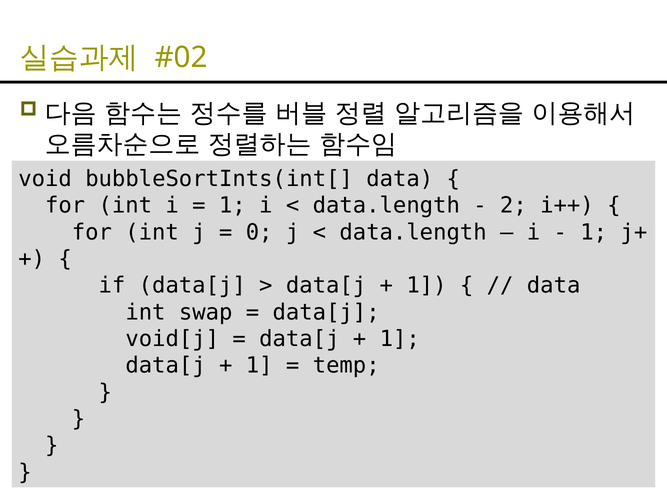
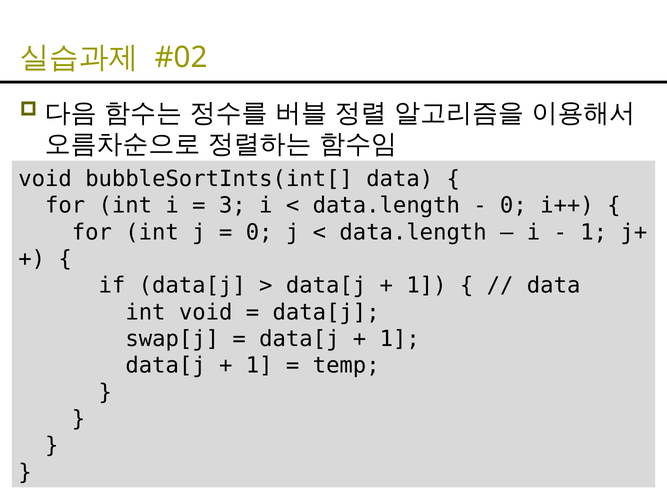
1: 1 -> 3 (232, 206)
2: 2 -> 0 (513, 206)
int swap: swap -> void (206, 312)
void[j: void[j -> swap[j (172, 339)
